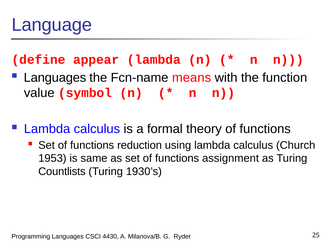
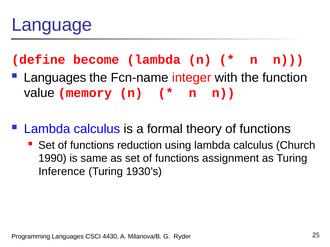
appear: appear -> become (96, 60)
means: means -> integer (192, 78)
symbol: symbol -> memory (85, 93)
1953: 1953 -> 1990 (52, 159)
Countlists: Countlists -> Inference (62, 172)
